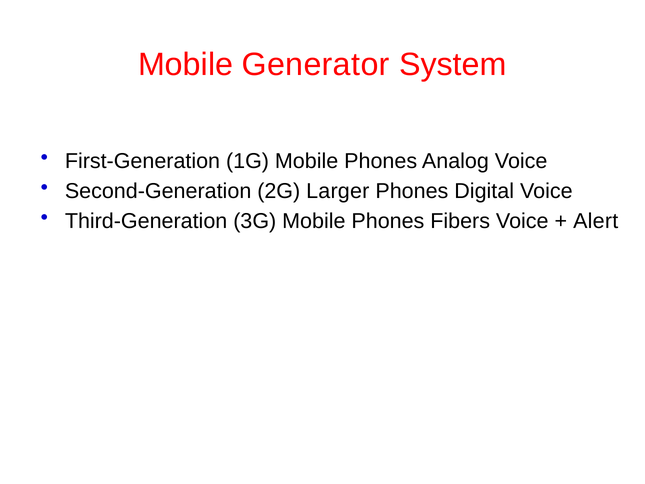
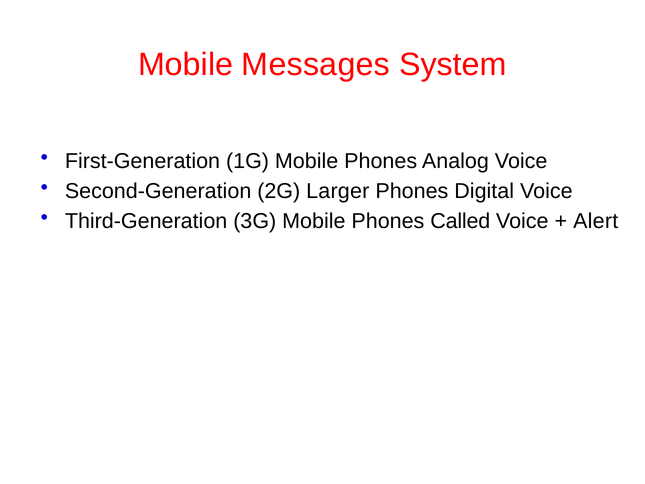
Generator: Generator -> Messages (316, 65)
Fibers: Fibers -> Called (460, 221)
